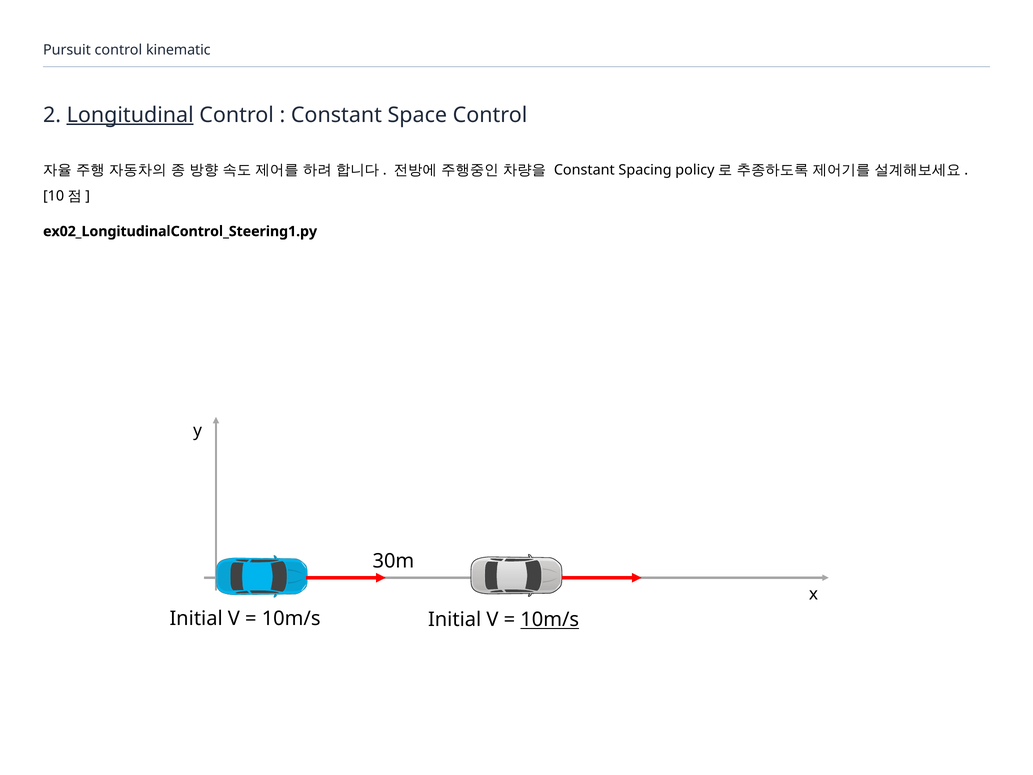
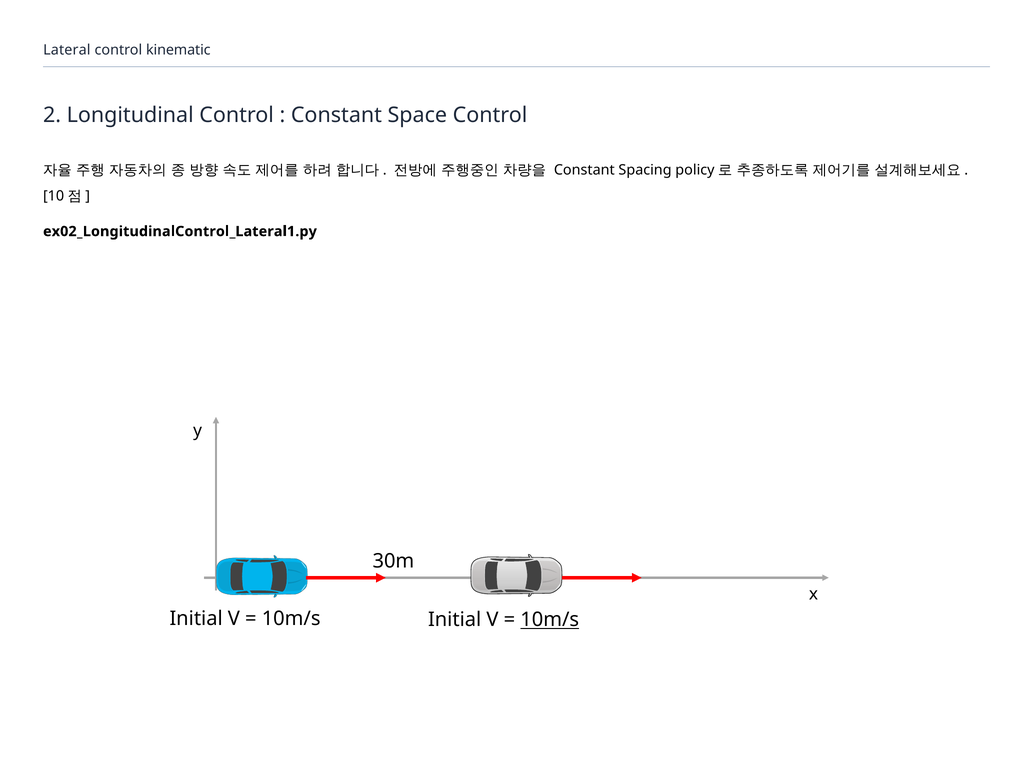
Pursuit: Pursuit -> Lateral (67, 50)
Longitudinal underline: present -> none (130, 115)
ex02_LongitudinalControl_Steering1.py: ex02_LongitudinalControl_Steering1.py -> ex02_LongitudinalControl_Lateral1.py (180, 231)
